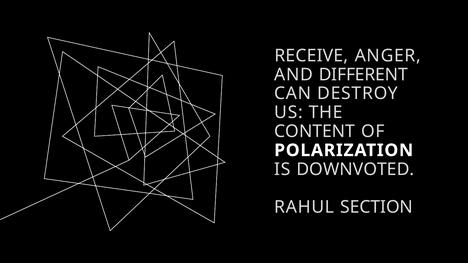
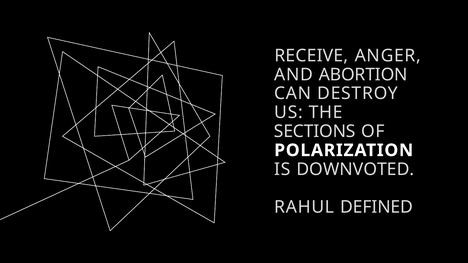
DIFFERENT: DIFFERENT -> ABORTION (363, 75)
CONTENT: CONTENT -> SECTIONS (315, 131)
SECTION: SECTION -> DEFINED (377, 207)
